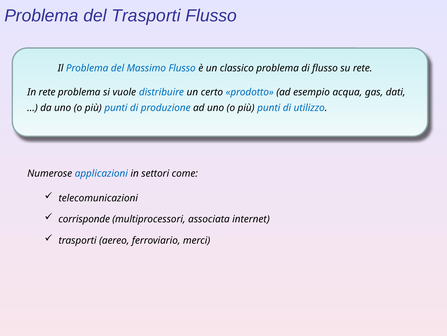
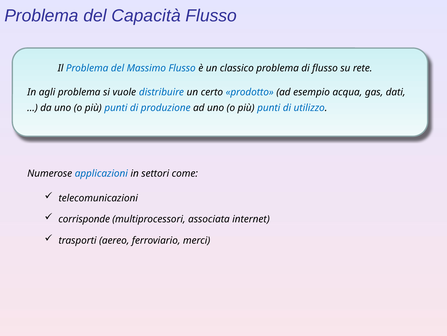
del Trasporti: Trasporti -> Capacità (146, 16)
In rete: rete -> agli (47, 92)
